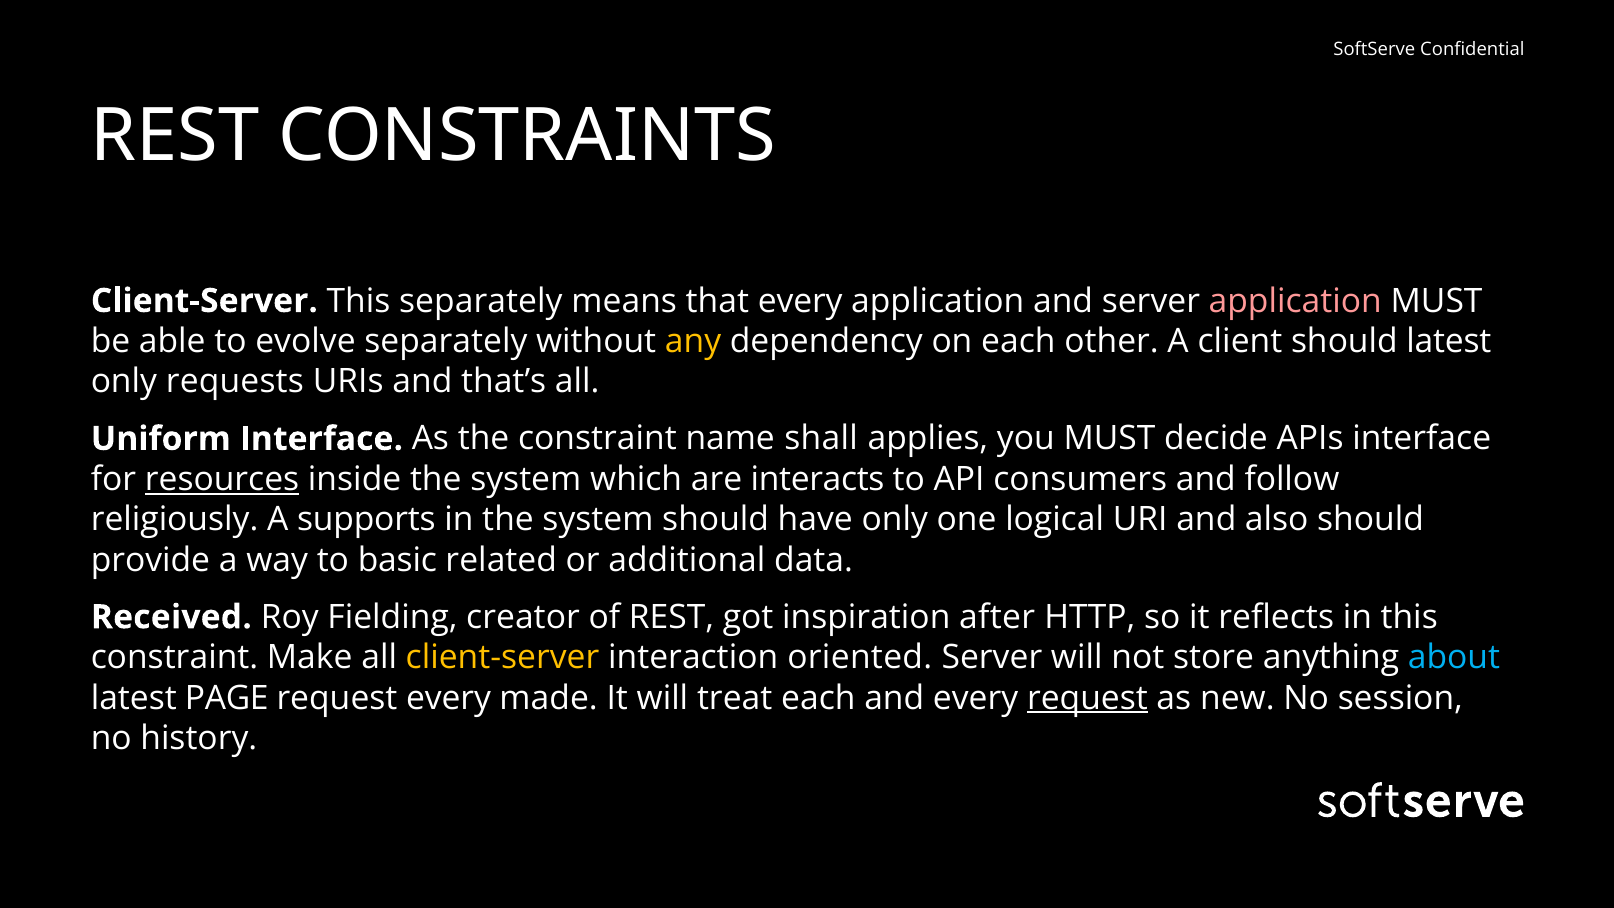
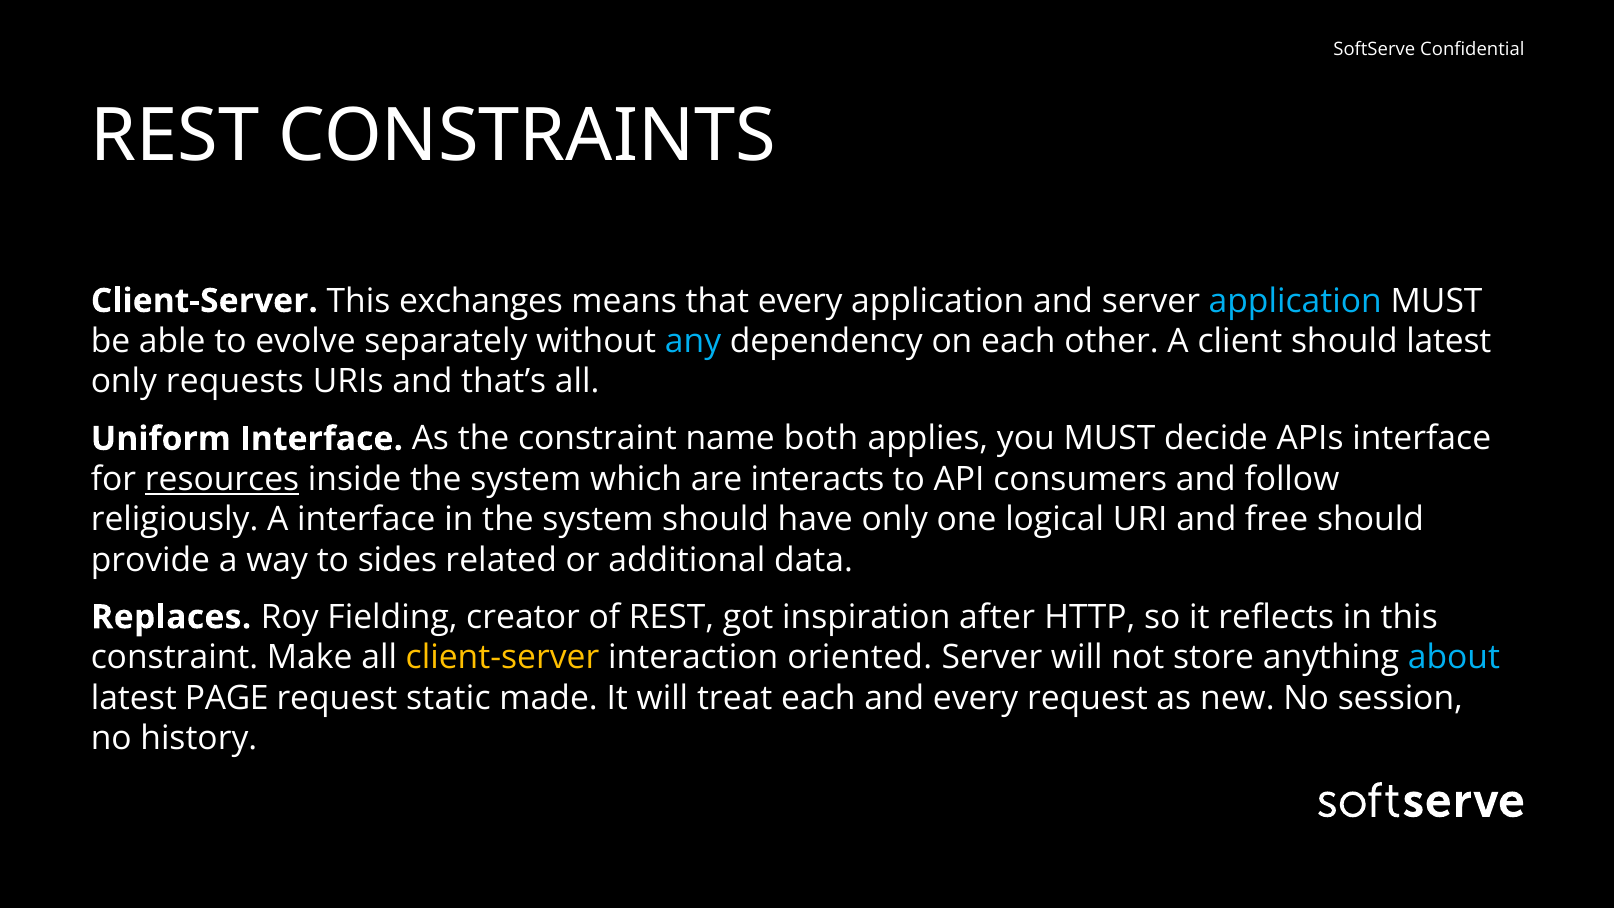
This separately: separately -> exchanges (481, 301)
application colour: pink -> light blue (1295, 301)
any colour: yellow -> light blue (693, 341)
shall: shall -> both (821, 439)
A supports: supports -> interface (366, 520)
also: also -> free (1277, 520)
basic: basic -> sides (397, 560)
Received: Received -> Replaces (171, 617)
request every: every -> static (448, 698)
request underline: present -> none (1087, 698)
